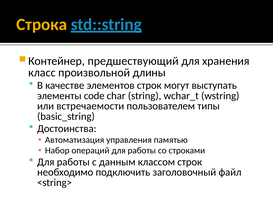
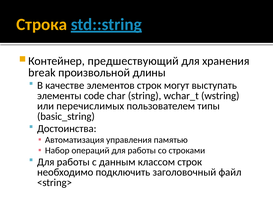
класс: класс -> break (42, 72)
встречаемости: встречаемости -> перечислимых (90, 106)
